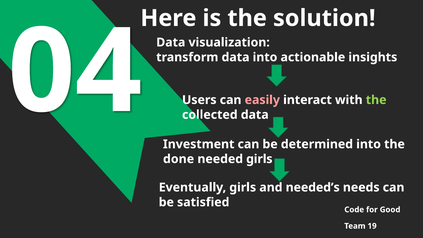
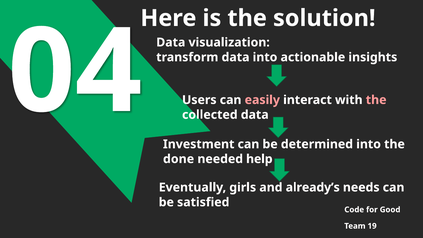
the colour: light green -> pink (376, 100)
needed girls: girls -> help (259, 159)
needed’s: needed’s -> already’s (313, 187)
